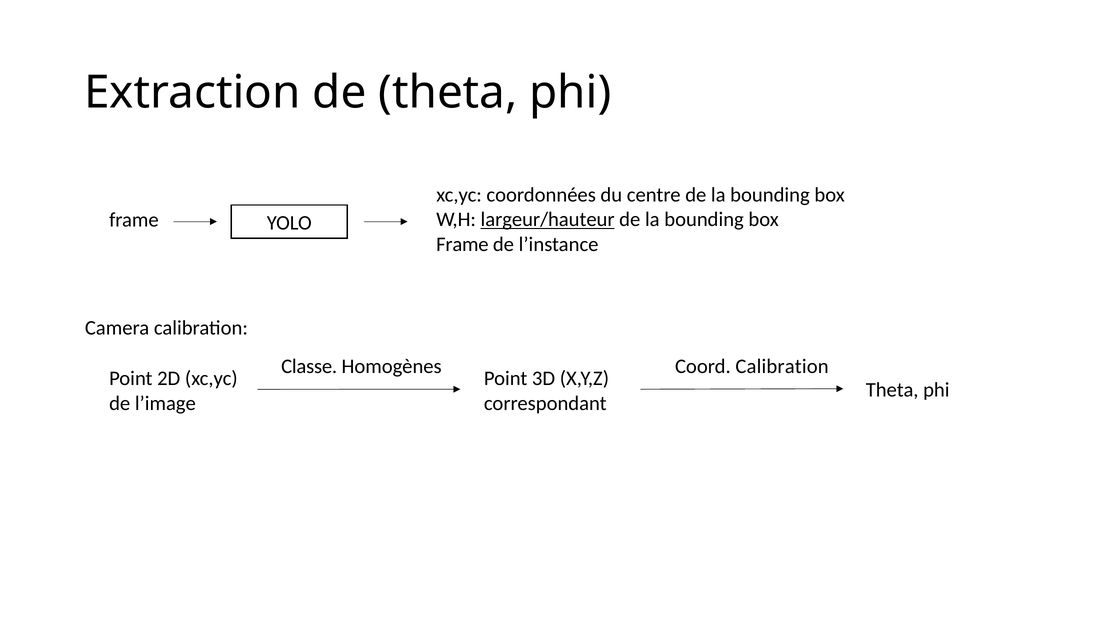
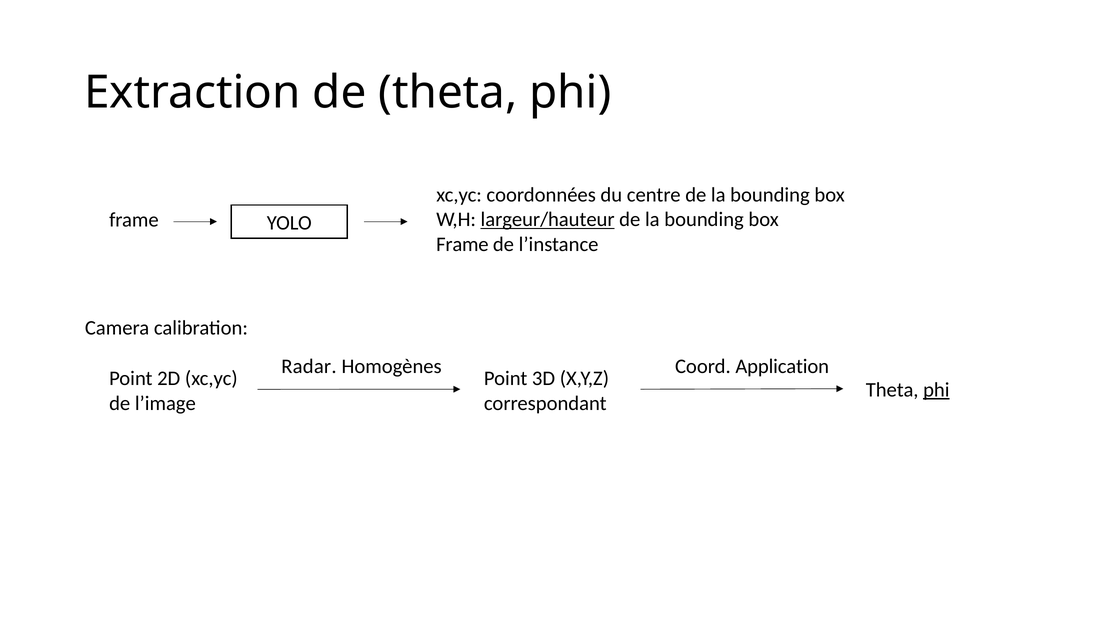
Classe: Classe -> Radar (309, 366)
Coord Calibration: Calibration -> Application (782, 366)
phi underline: none -> present (936, 390)
